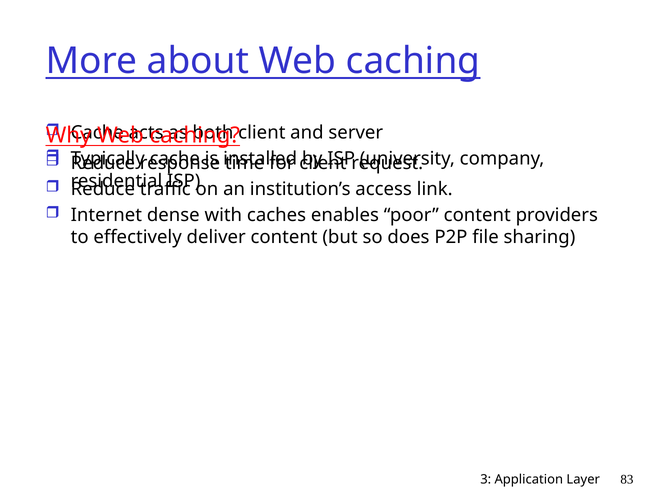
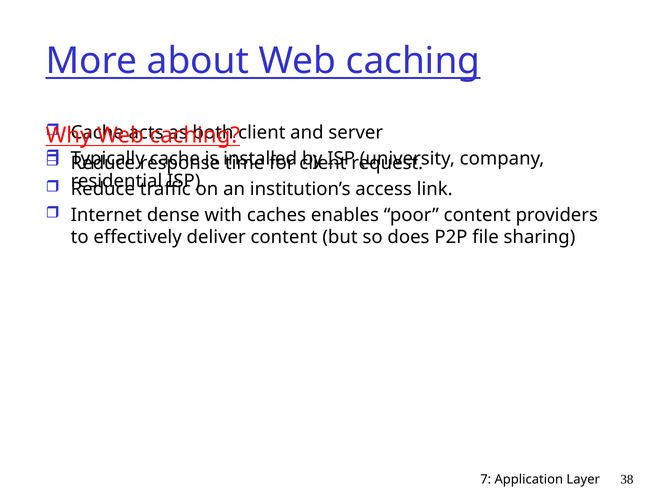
3: 3 -> 7 (486, 480)
83: 83 -> 38 (627, 480)
